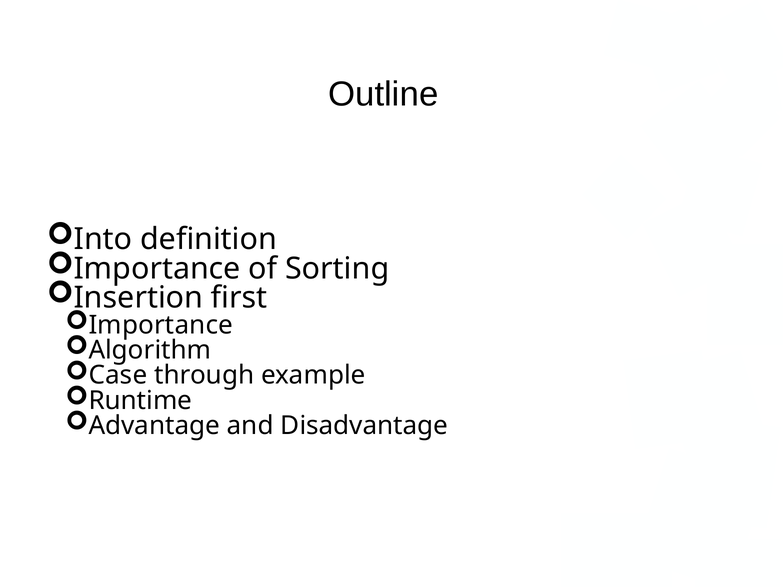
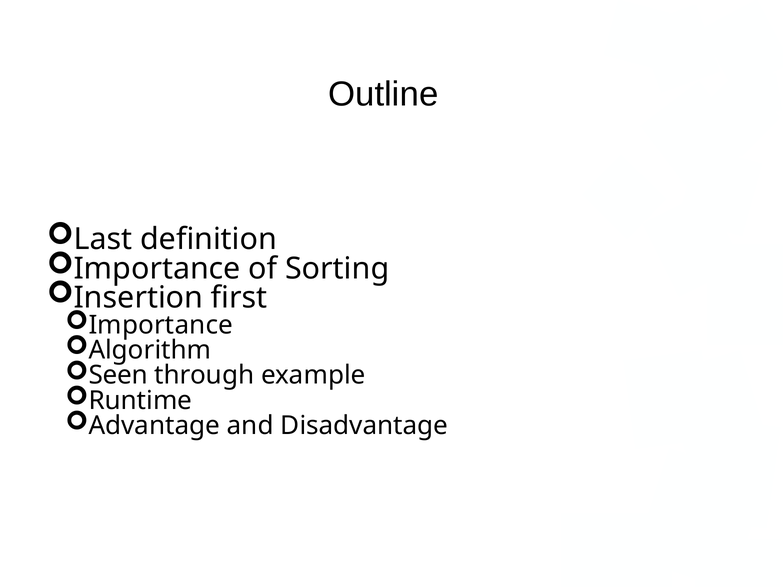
Into: Into -> Last (103, 240)
Case: Case -> Seen (118, 376)
